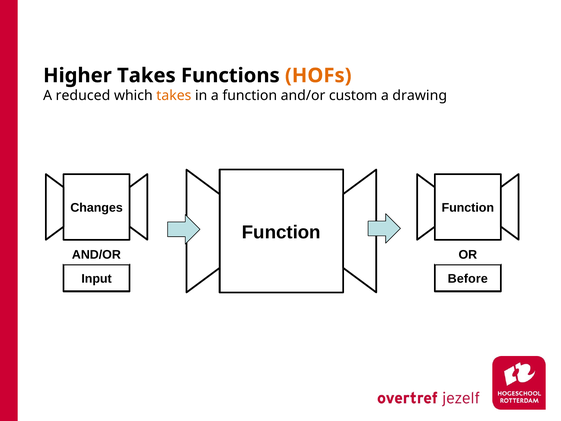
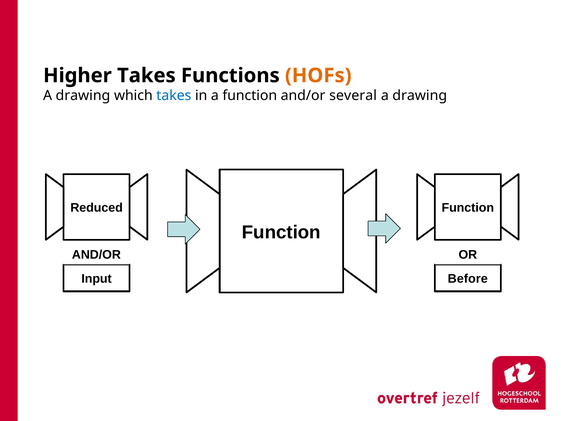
reduced: reduced -> drawing (83, 96)
takes colour: orange -> blue (174, 96)
custom: custom -> several (353, 96)
Changes: Changes -> Reduced (97, 208)
